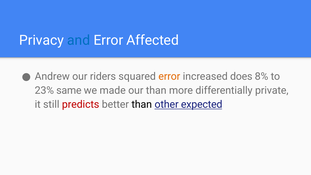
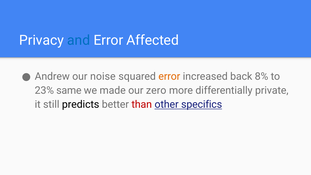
riders: riders -> noise (103, 76)
does: does -> back (241, 76)
our than: than -> zero (156, 90)
predicts colour: red -> black (81, 104)
than colour: black -> red (142, 104)
expected: expected -> specifics (202, 104)
